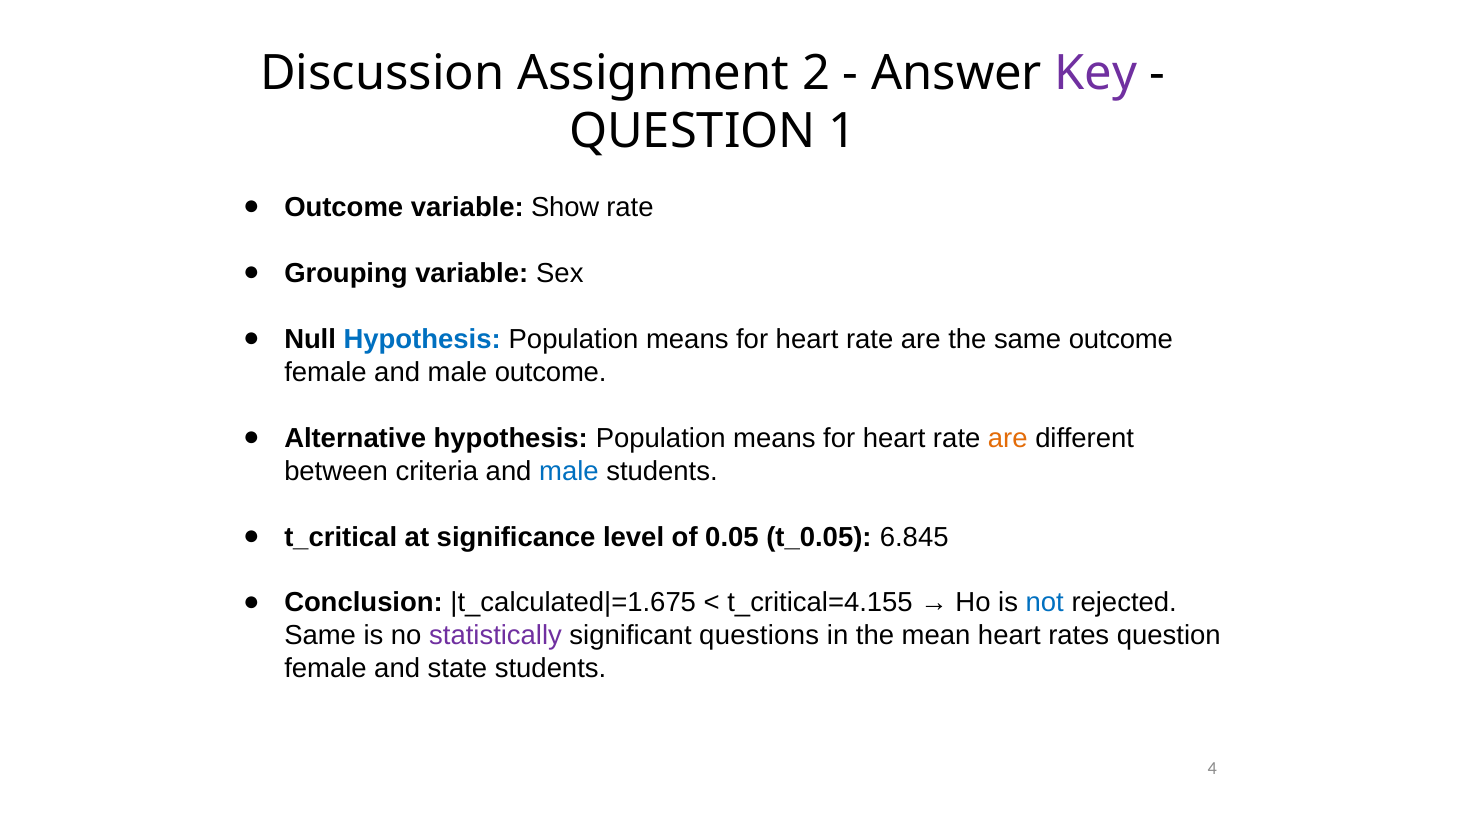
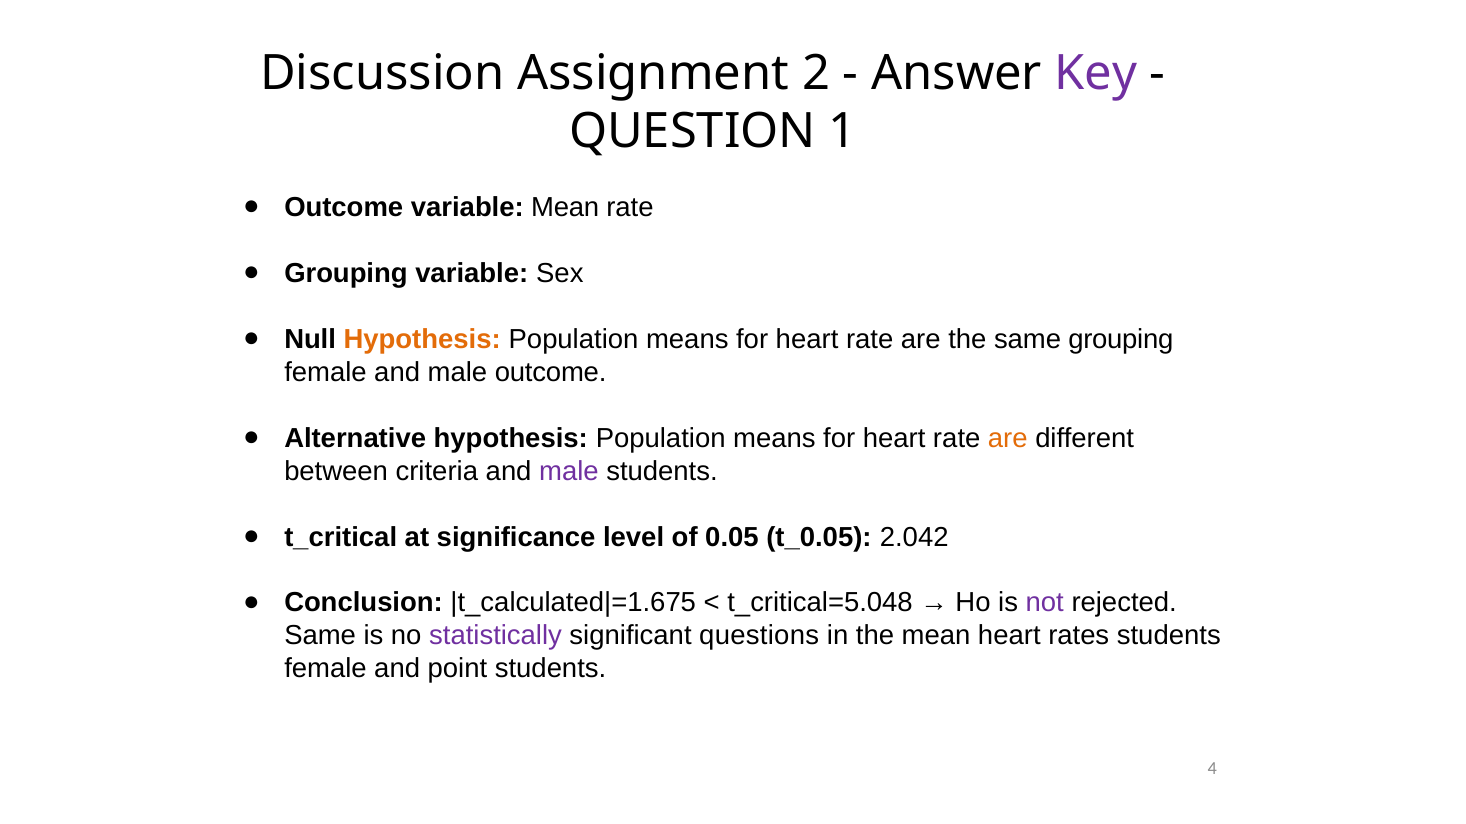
variable Show: Show -> Mean (565, 207)
Hypothesis colour: blue -> orange (422, 339)
same outcome: outcome -> grouping (1121, 339)
male colour: blue -> purple (569, 471)
6.845: 6.845 -> 2.042 (914, 537)
t_critical=4.155: t_critical=4.155 -> t_critical=5.048 (820, 603)
not colour: blue -> purple (1045, 603)
rates question: question -> students (1169, 636)
state: state -> point (457, 669)
